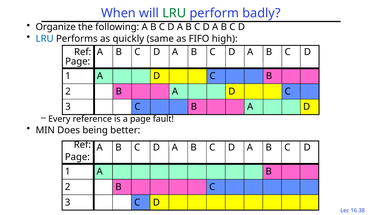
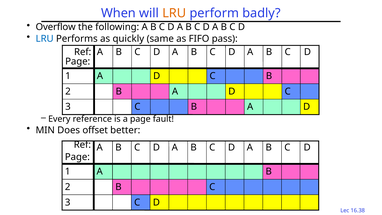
LRU colour: green -> orange (174, 13)
Organize: Organize -> Overflow (56, 27)
high: high -> pass (225, 39)
being: being -> offset (95, 130)
